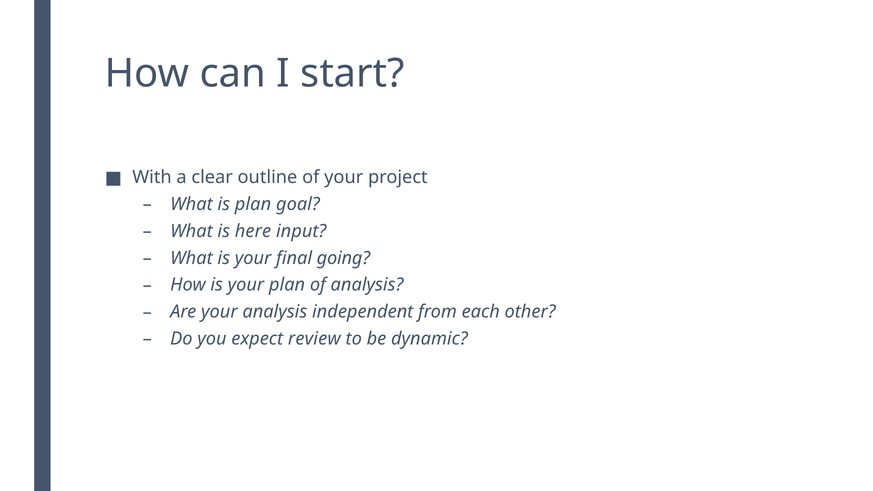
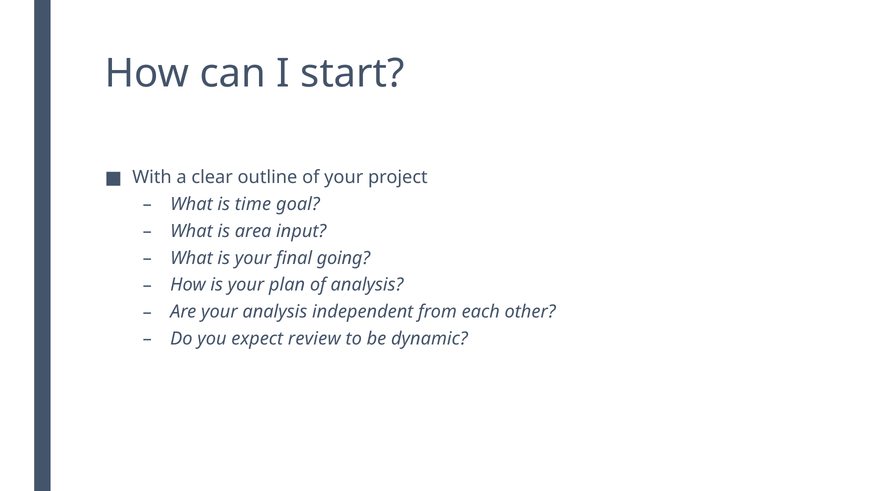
is plan: plan -> time (253, 204)
here: here -> area (253, 231)
